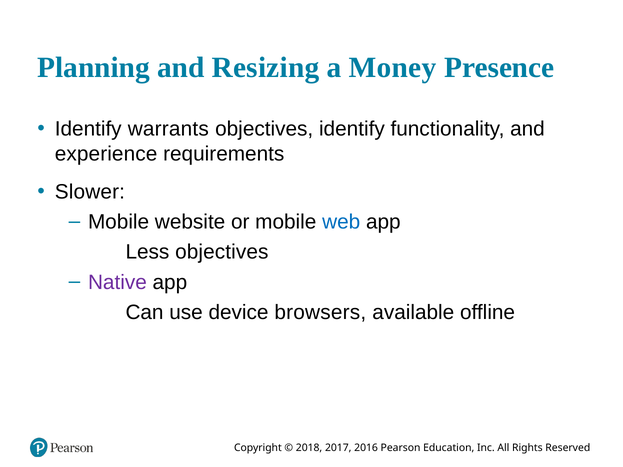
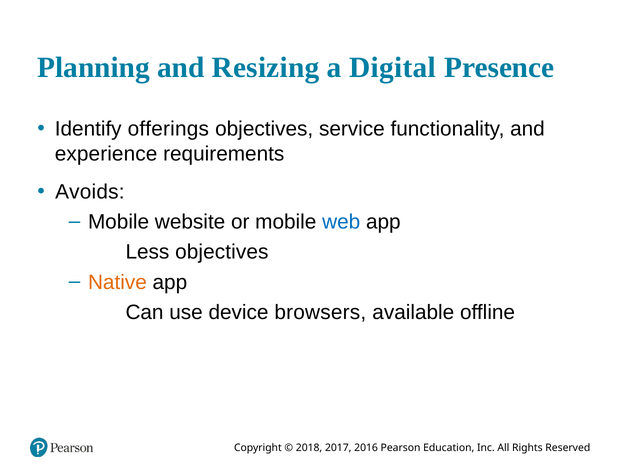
Money: Money -> Digital (393, 68)
warrants: warrants -> offerings (168, 129)
objectives identify: identify -> service (352, 129)
Slower: Slower -> Avoids (90, 192)
Native colour: purple -> orange (117, 282)
